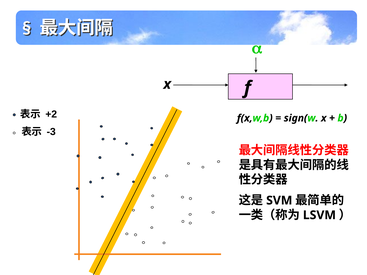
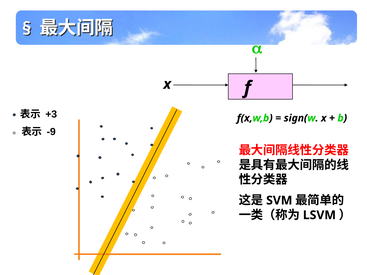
+2: +2 -> +3 (51, 114)
-3: -3 -> -9 (51, 132)
